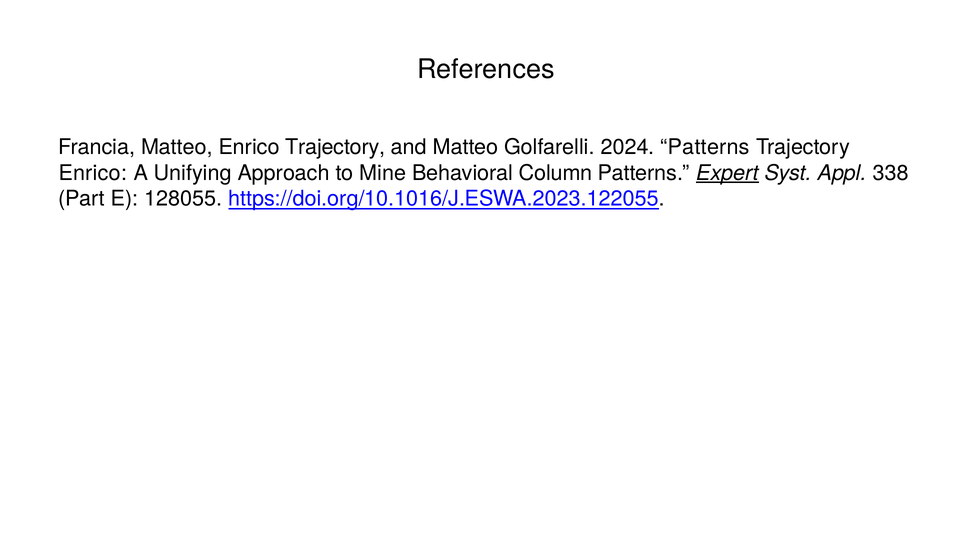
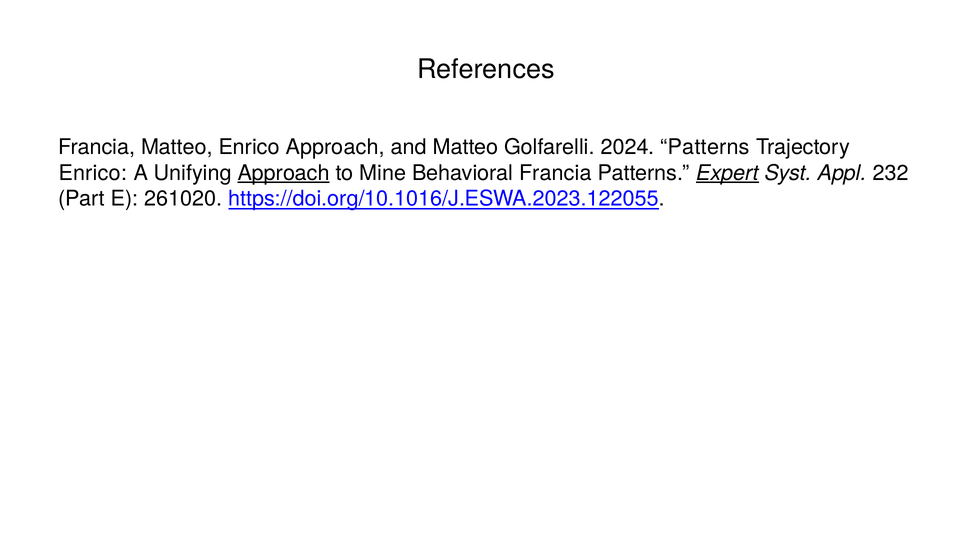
Enrico Trajectory: Trajectory -> Approach (335, 147)
Approach underline: none -> present (284, 173)
Behavioral Column: Column -> Francia (555, 173)
338: 338 -> 232 (891, 173)
128055: 128055 -> 261020 (183, 199)
